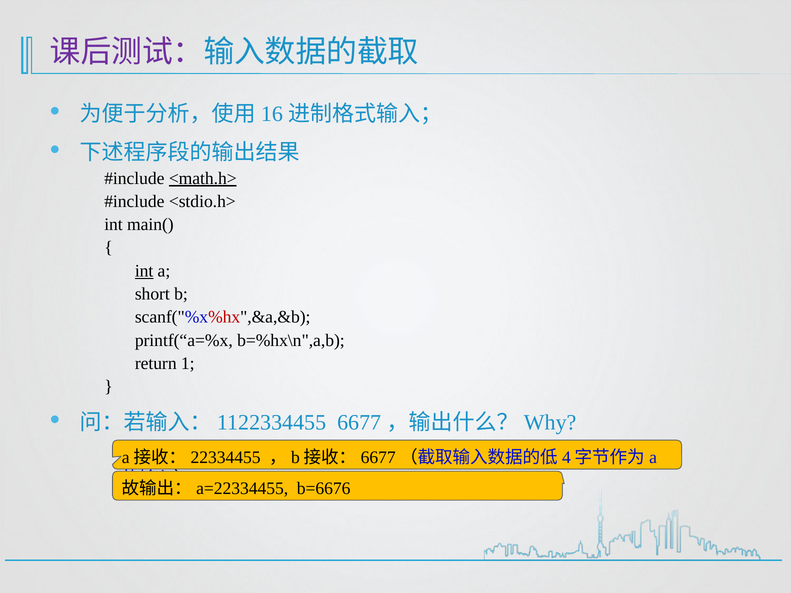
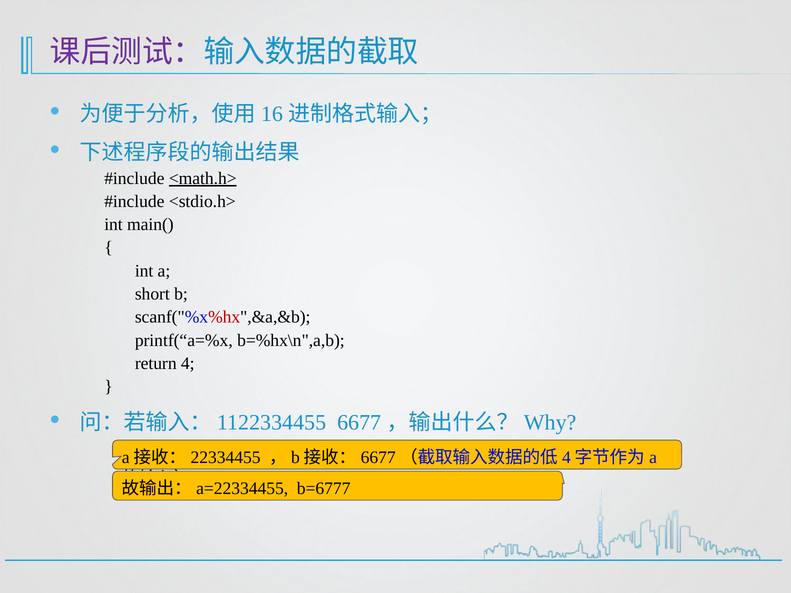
int underline: present -> none (144, 271)
1: 1 -> 4 (188, 364)
b=6676: b=6676 -> b=6777 (324, 489)
